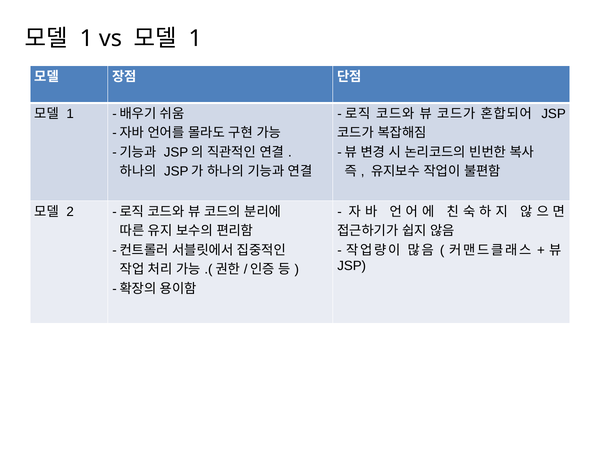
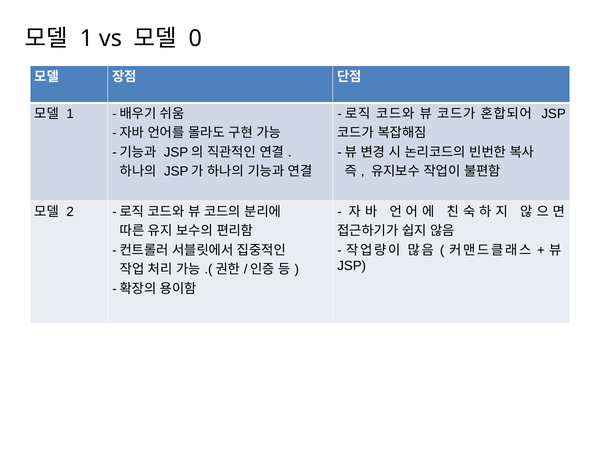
1: 1 -> 0 (195, 39)
